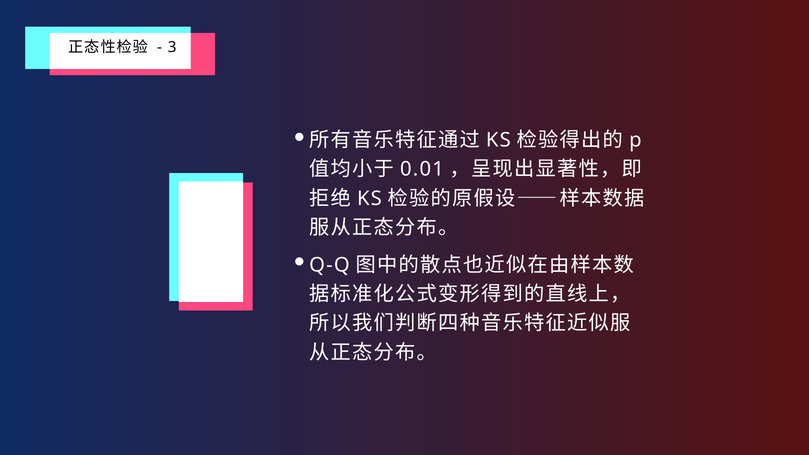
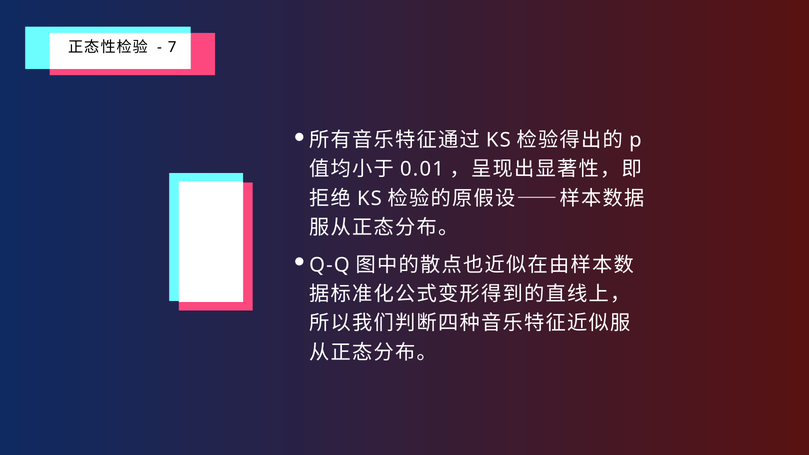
3: 3 -> 7 (172, 47)
